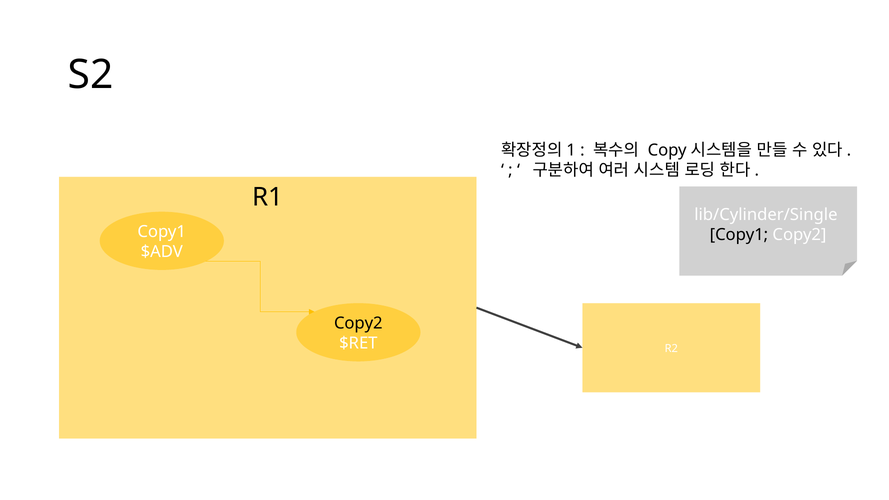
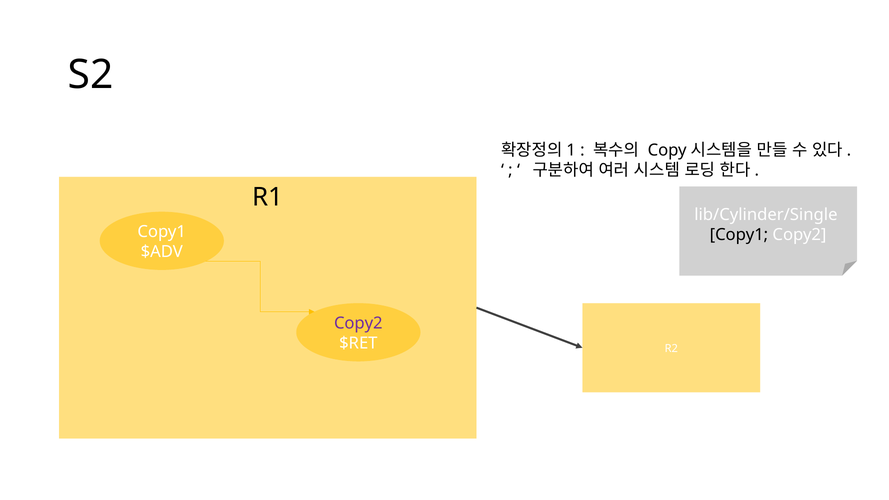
Copy2 colour: black -> purple (358, 323)
